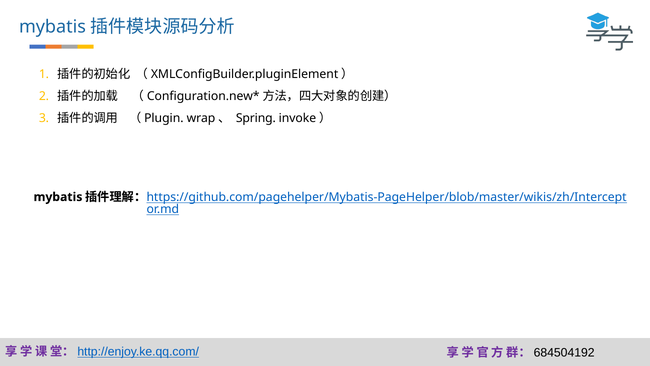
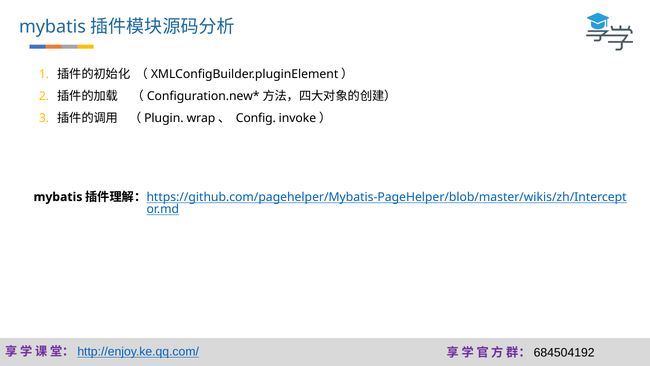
Spring: Spring -> Config (256, 118)
